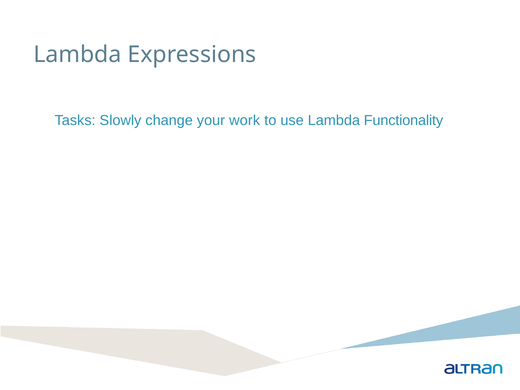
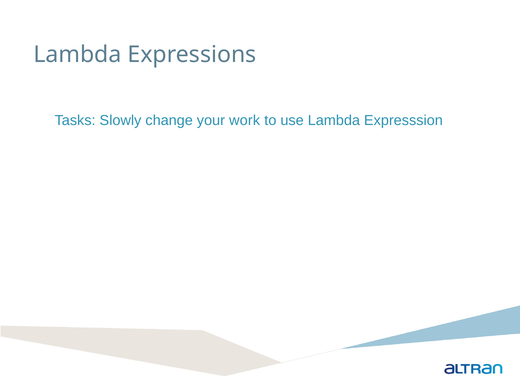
Functionality: Functionality -> Expresssion (403, 120)
